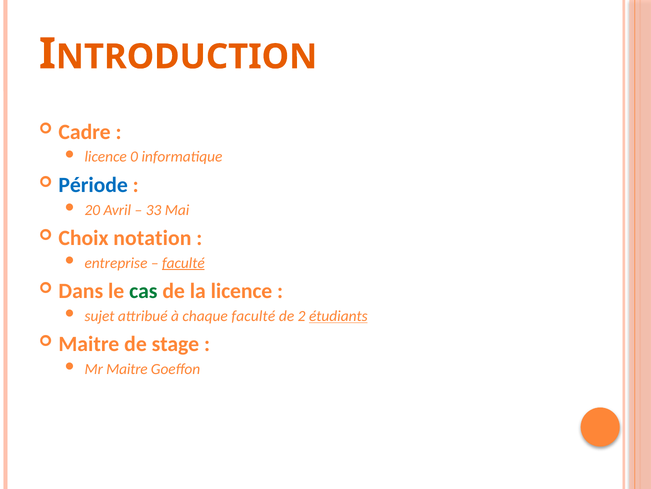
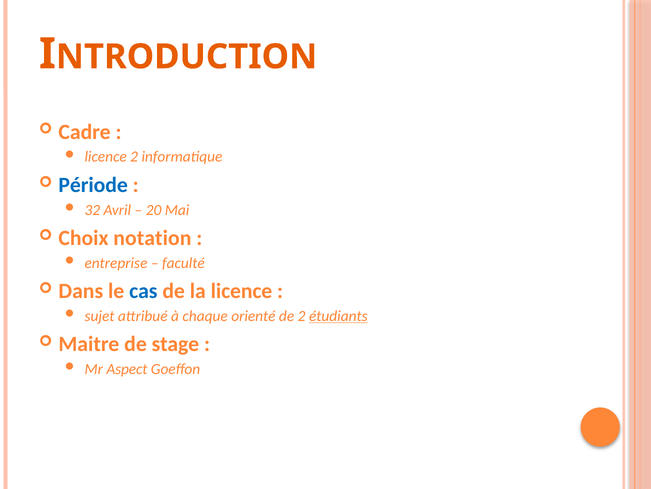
licence 0: 0 -> 2 (134, 157)
20: 20 -> 32 (92, 210)
33: 33 -> 20 (154, 210)
faculté underline: present -> none (183, 263)
cas colour: green -> blue (143, 291)
chaque faculté: faculté -> orienté (253, 316)
Mr Maitre: Maitre -> Aspect (127, 369)
